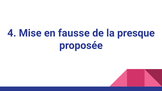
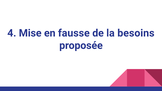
presque: presque -> besoins (136, 33)
